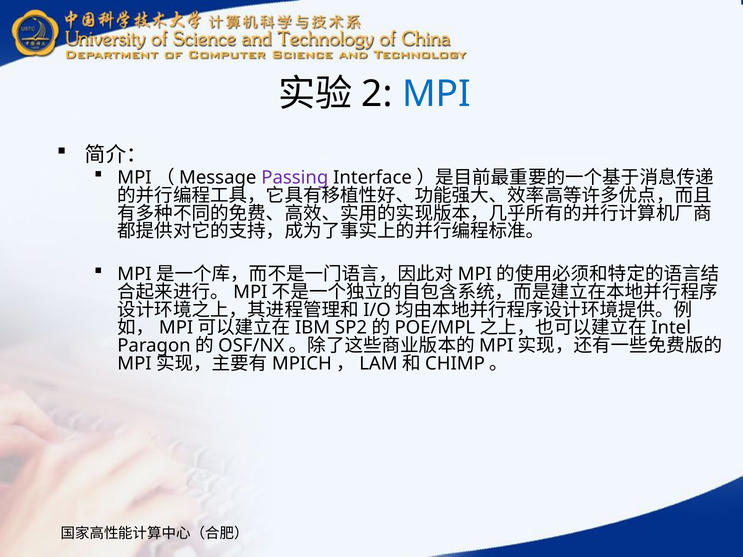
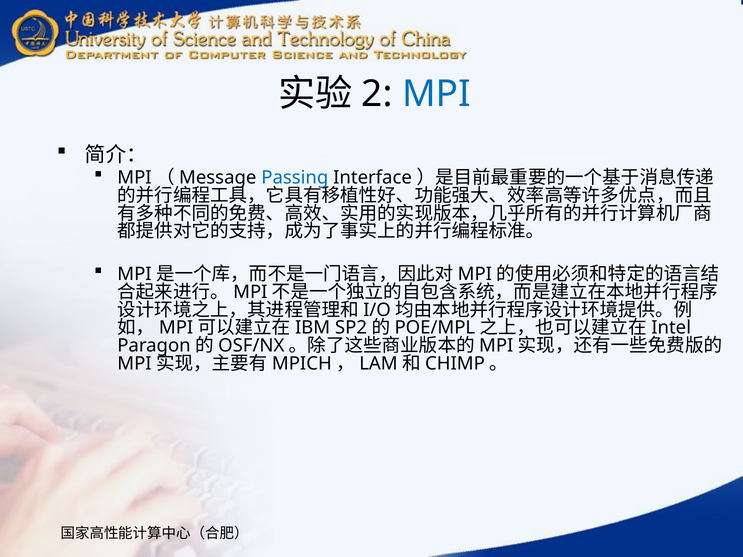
Passing colour: purple -> blue (295, 178)
